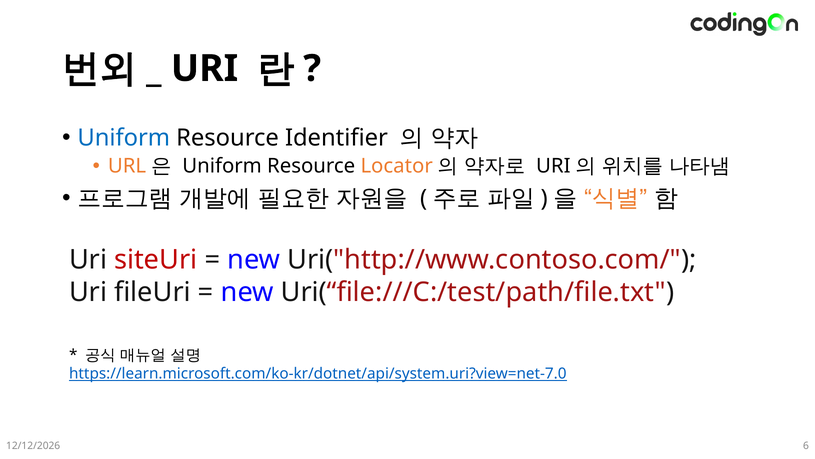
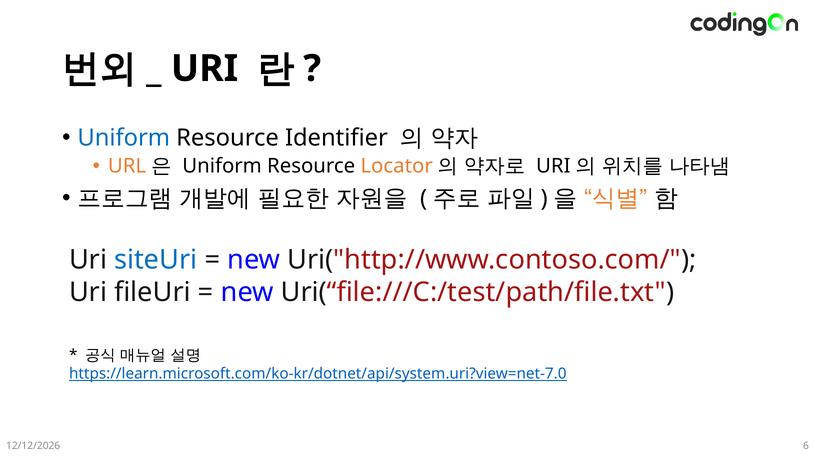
siteUri colour: red -> blue (156, 259)
